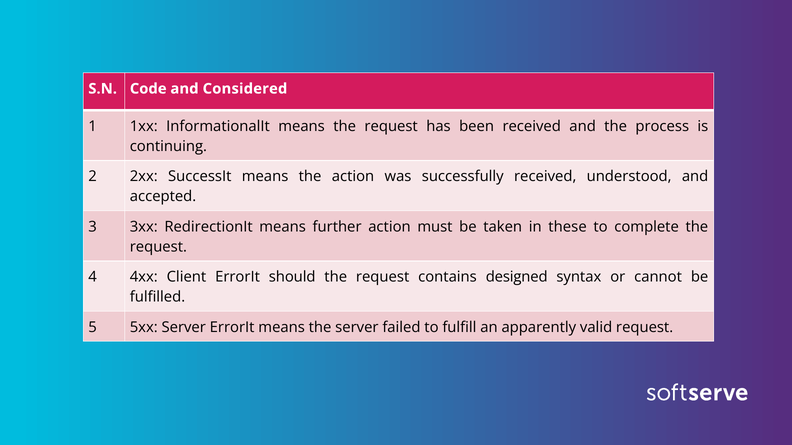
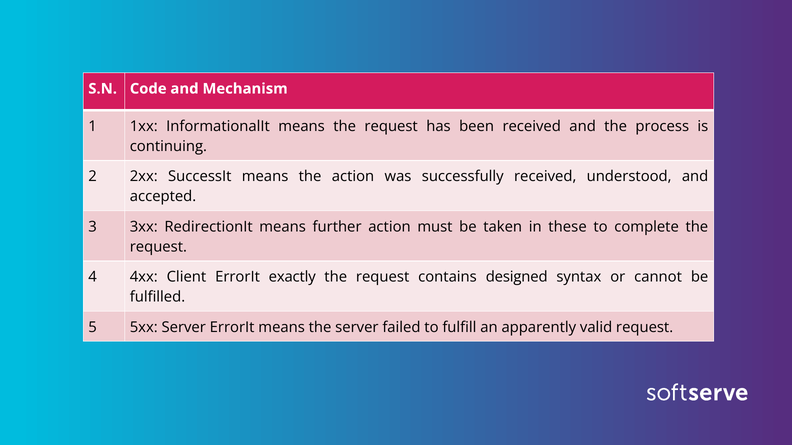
Considered: Considered -> Mechanism (245, 89)
should: should -> exactly (292, 277)
